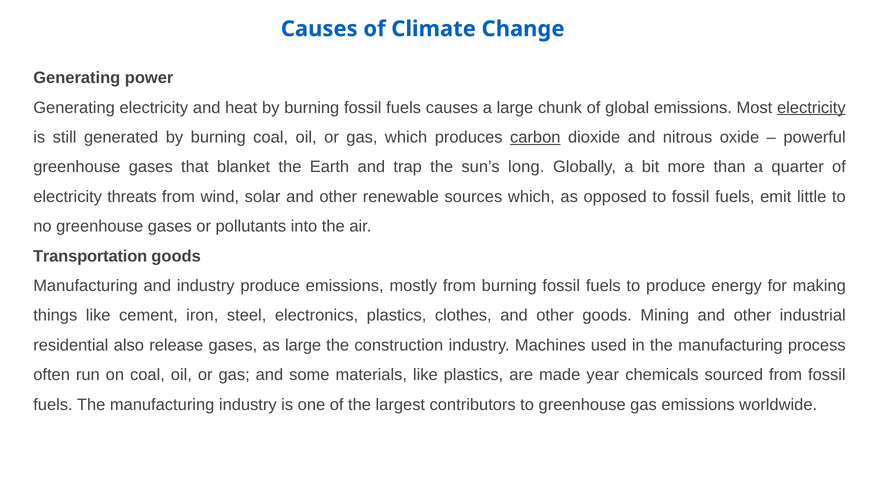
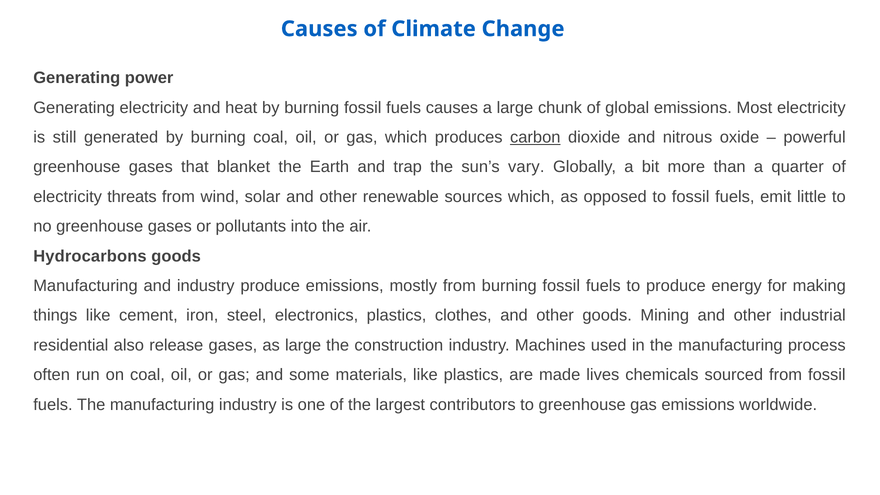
electricity underline: present -> none (811, 108)
long: long -> vary (526, 167)
Transportation: Transportation -> Hydrocarbons (90, 256)
year: year -> lives (603, 375)
